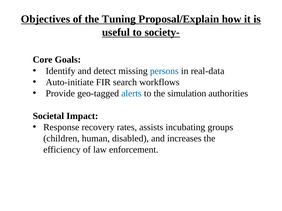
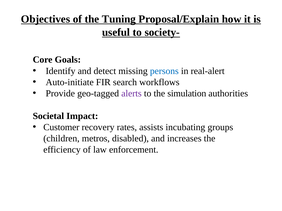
real-data: real-data -> real-alert (208, 71)
alerts colour: blue -> purple (131, 94)
Response: Response -> Customer (61, 127)
human: human -> metros (96, 139)
